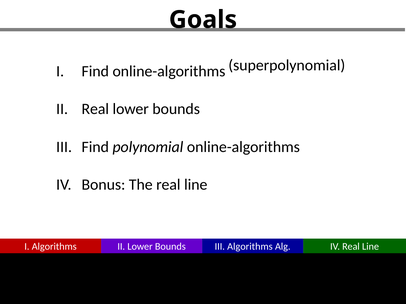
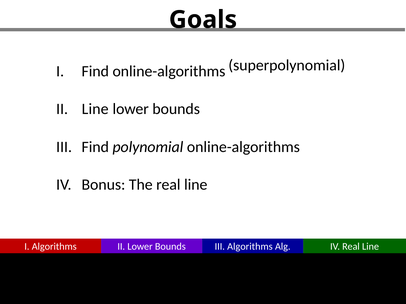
II Real: Real -> Line (95, 109)
